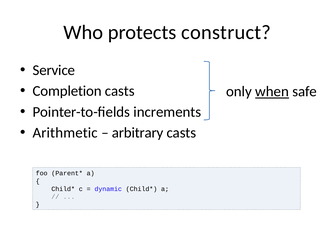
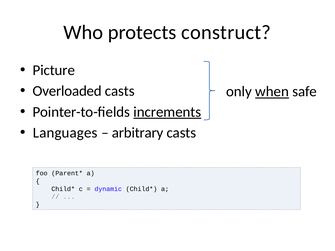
Service: Service -> Picture (54, 70)
Completion: Completion -> Overloaded (67, 91)
increments underline: none -> present (167, 112)
Arithmetic: Arithmetic -> Languages (65, 133)
